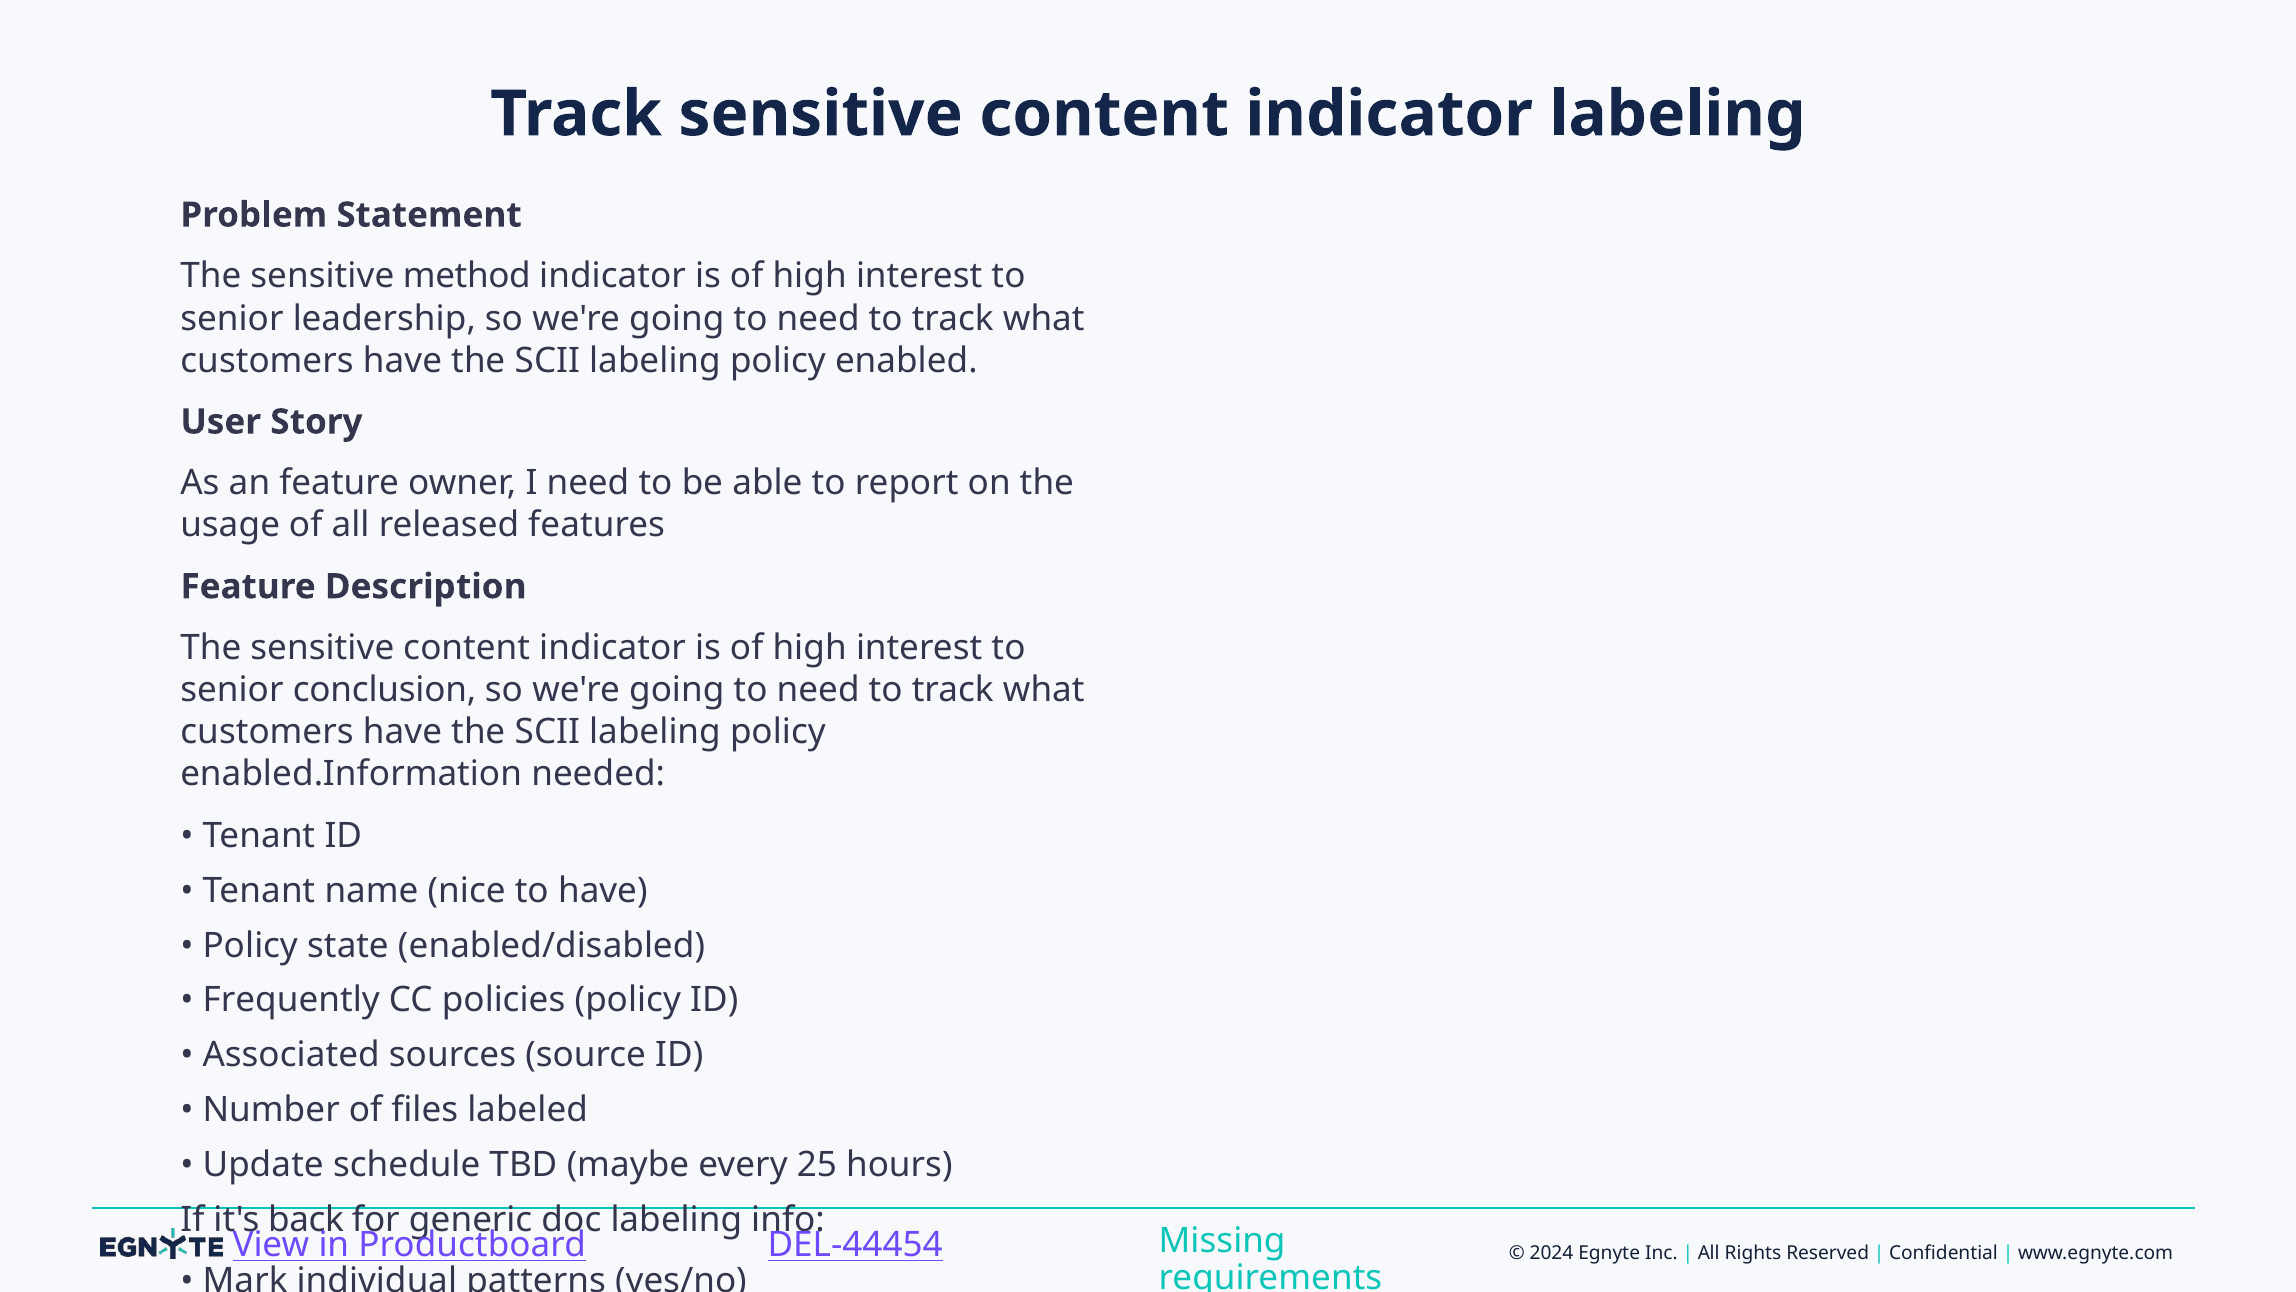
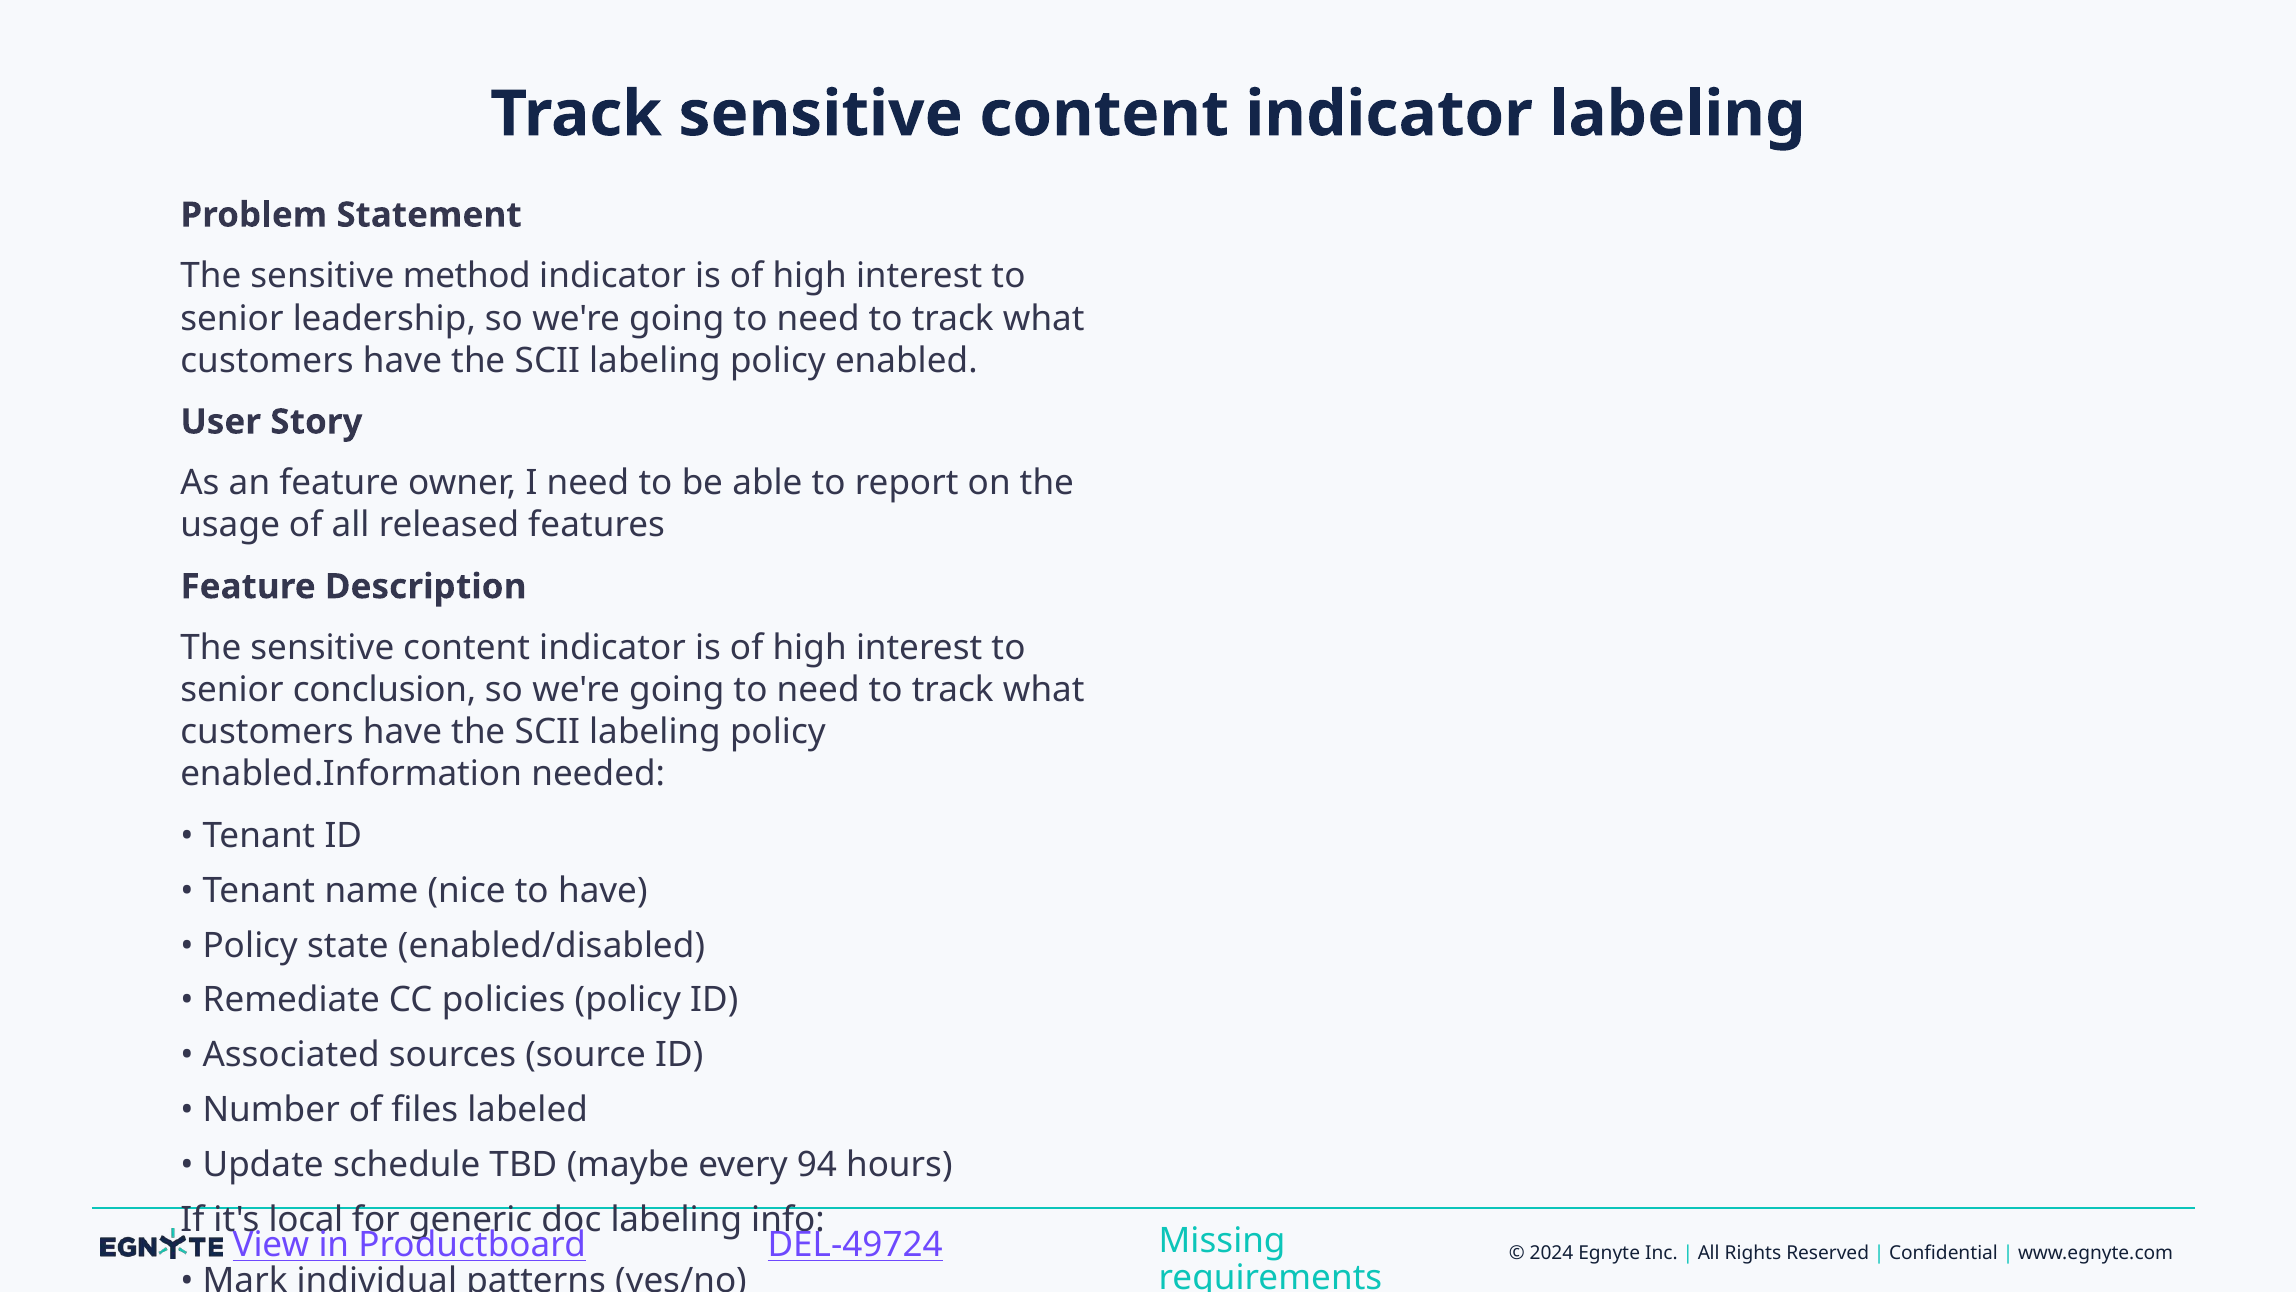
Frequently: Frequently -> Remediate (291, 1000)
25: 25 -> 94 (817, 1165)
back: back -> local (306, 1219)
DEL-44454: DEL-44454 -> DEL-49724 (855, 1244)
